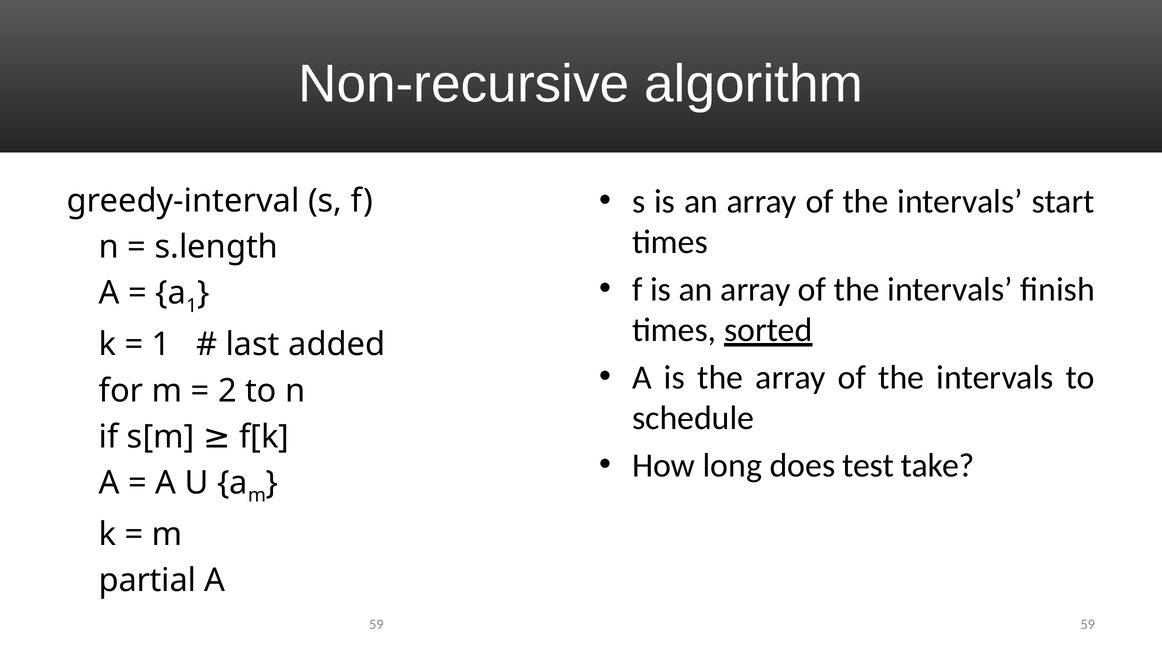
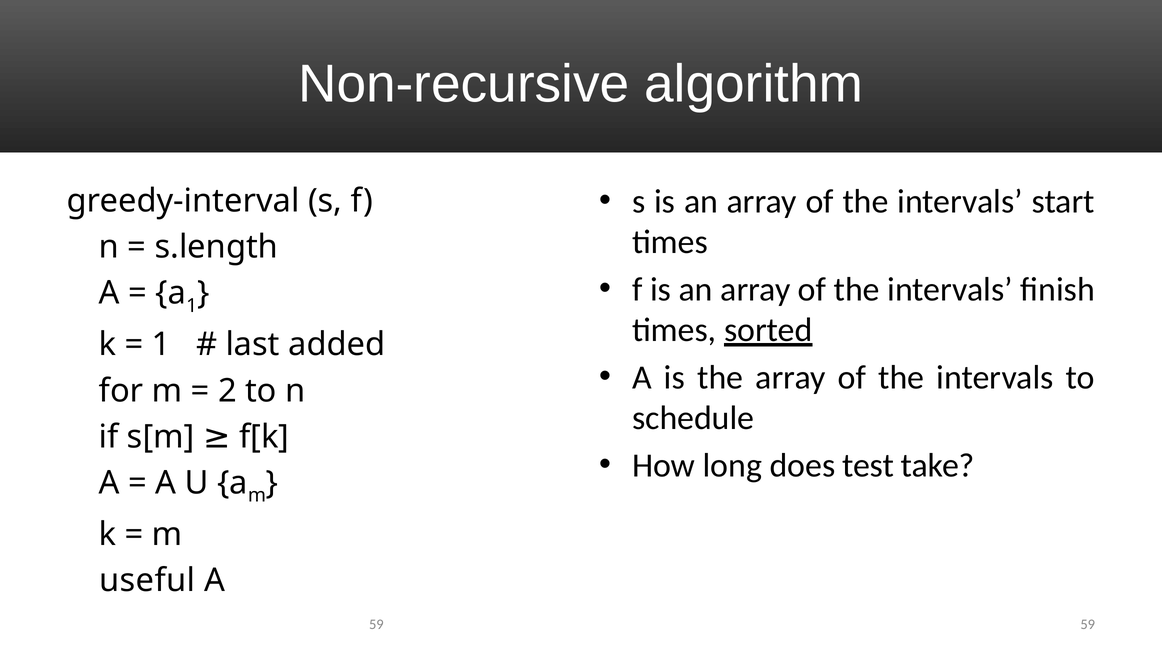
partial: partial -> useful (147, 580)
